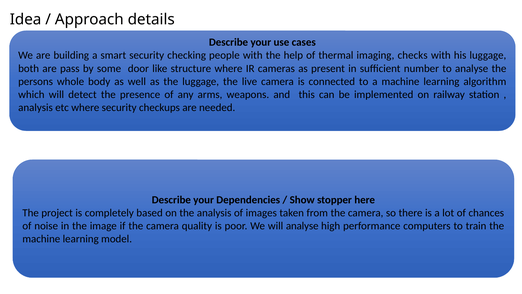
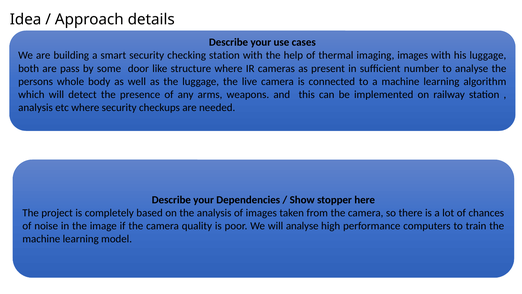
checking people: people -> station (224, 55)
imaging checks: checks -> images (413, 55)
